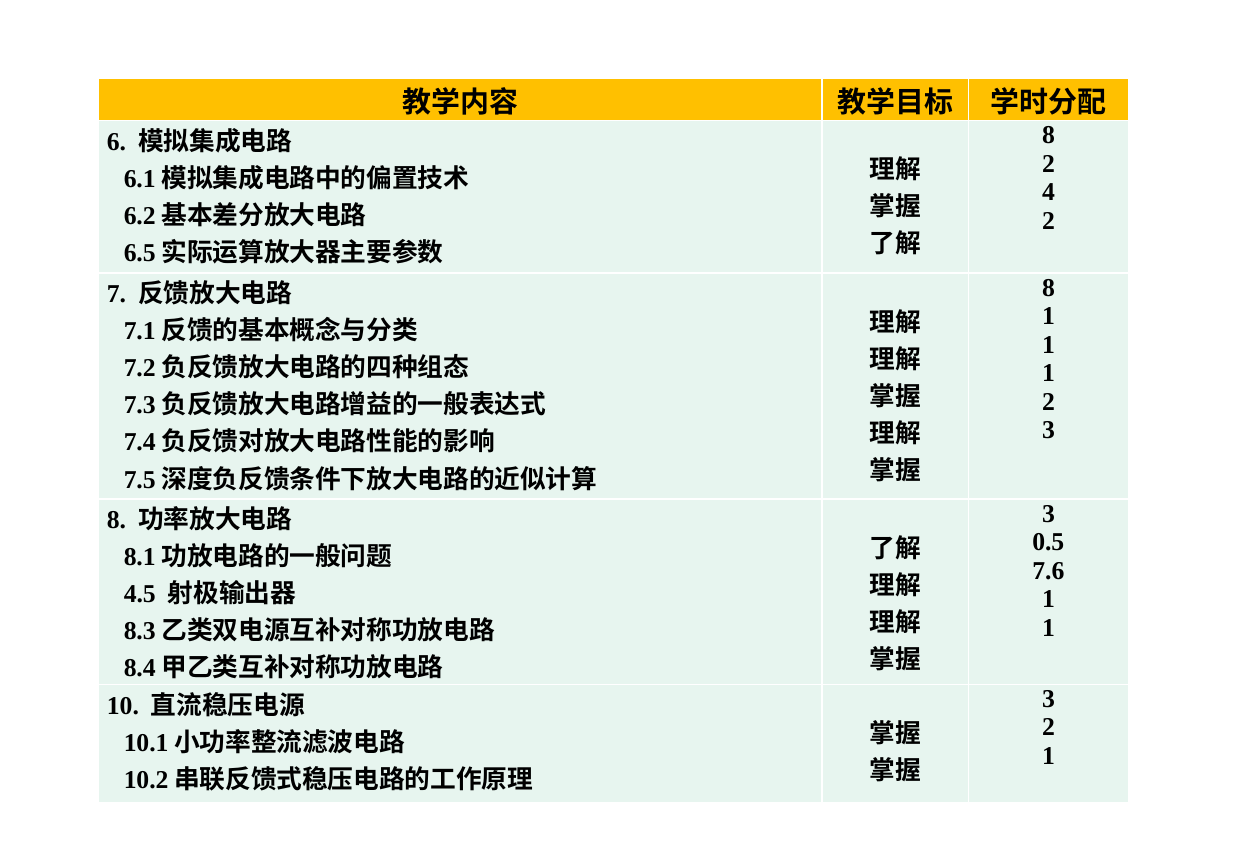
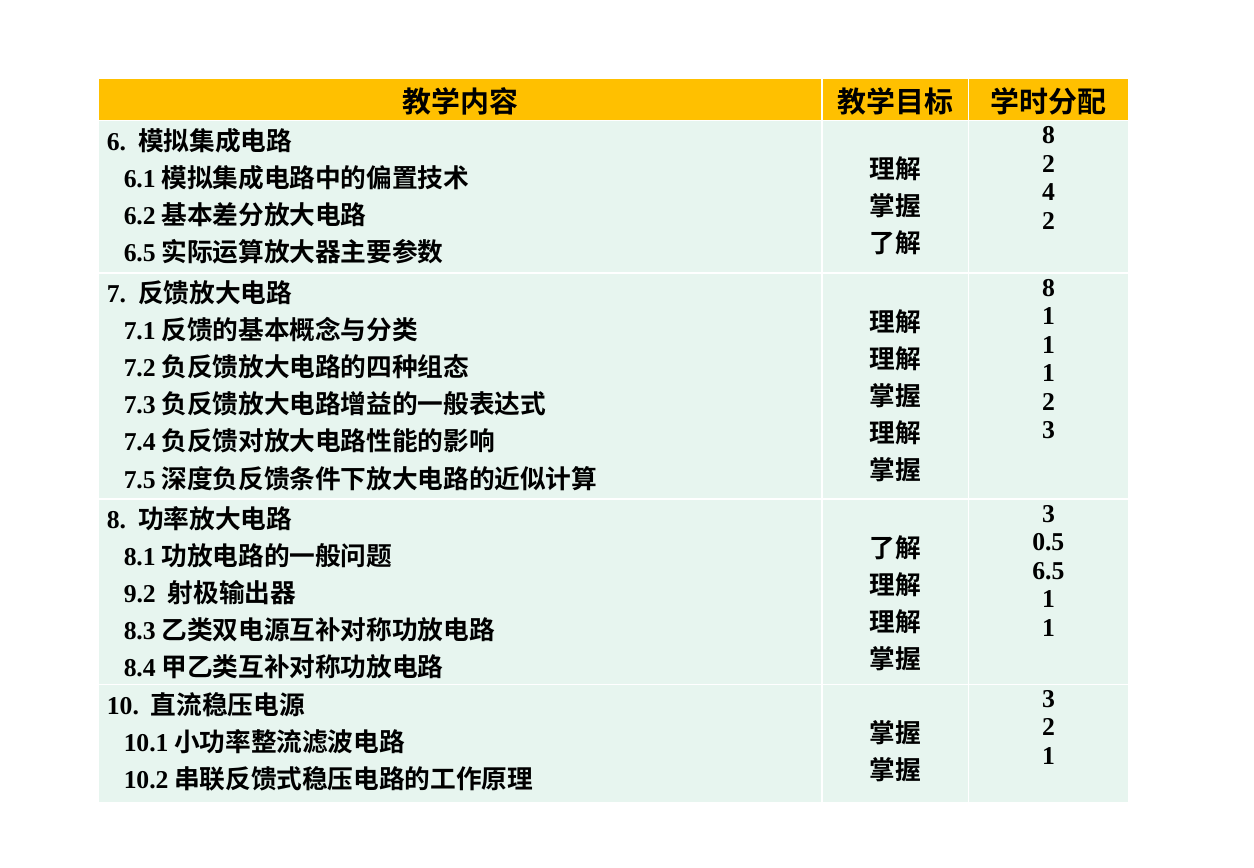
7.6: 7.6 -> 6.5 (1048, 571)
4.5: 4.5 -> 9.2 (140, 595)
